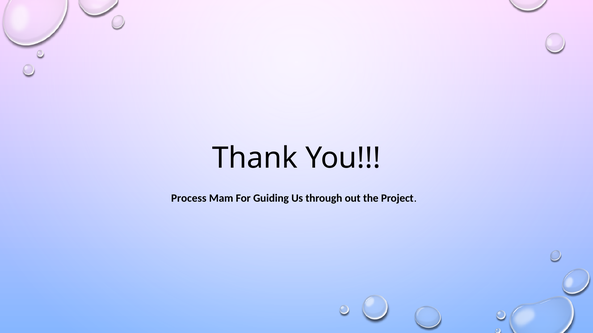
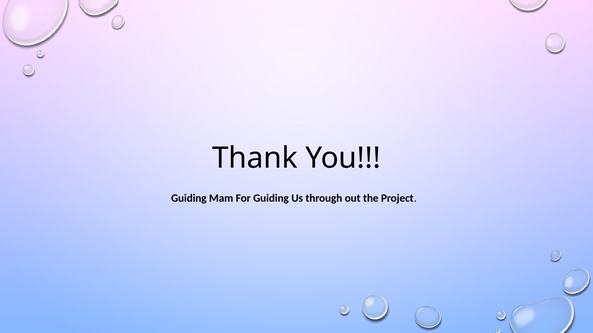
Process: Process -> Guiding (189, 198)
